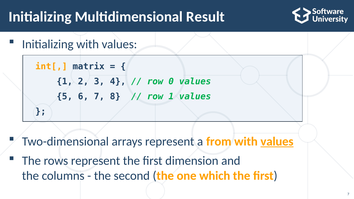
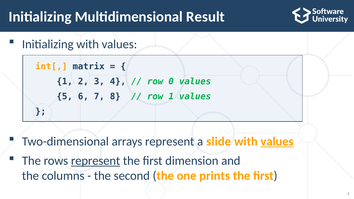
from: from -> slide (219, 141)
represent underline: none -> present (96, 161)
which: which -> prints (215, 176)
